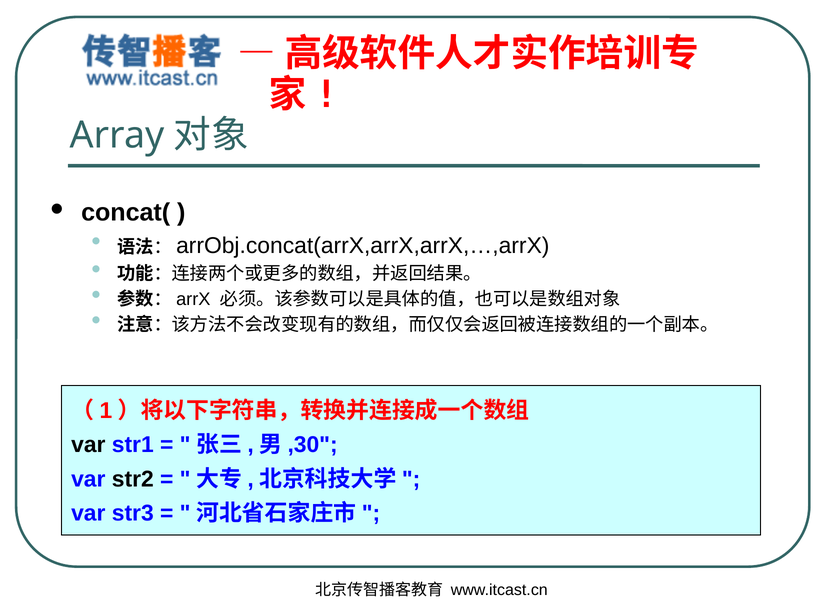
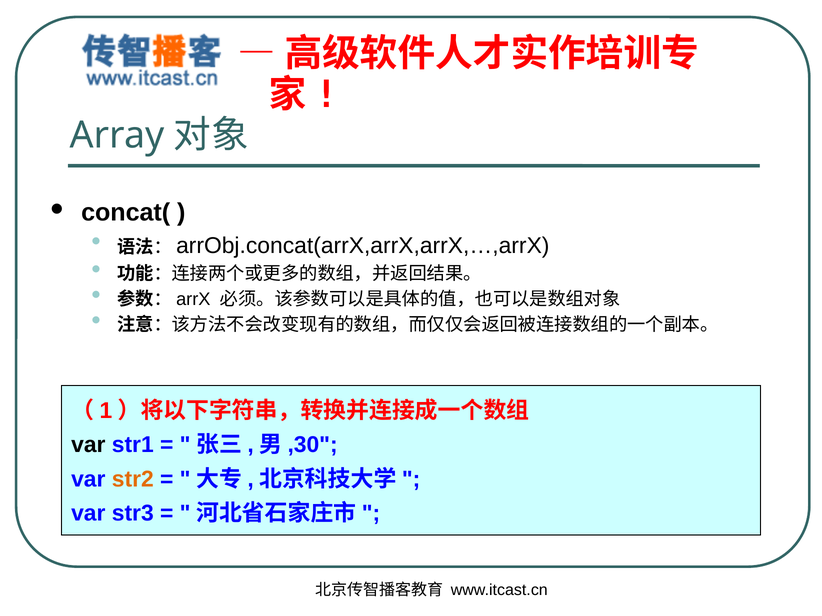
str2 colour: black -> orange (133, 479)
